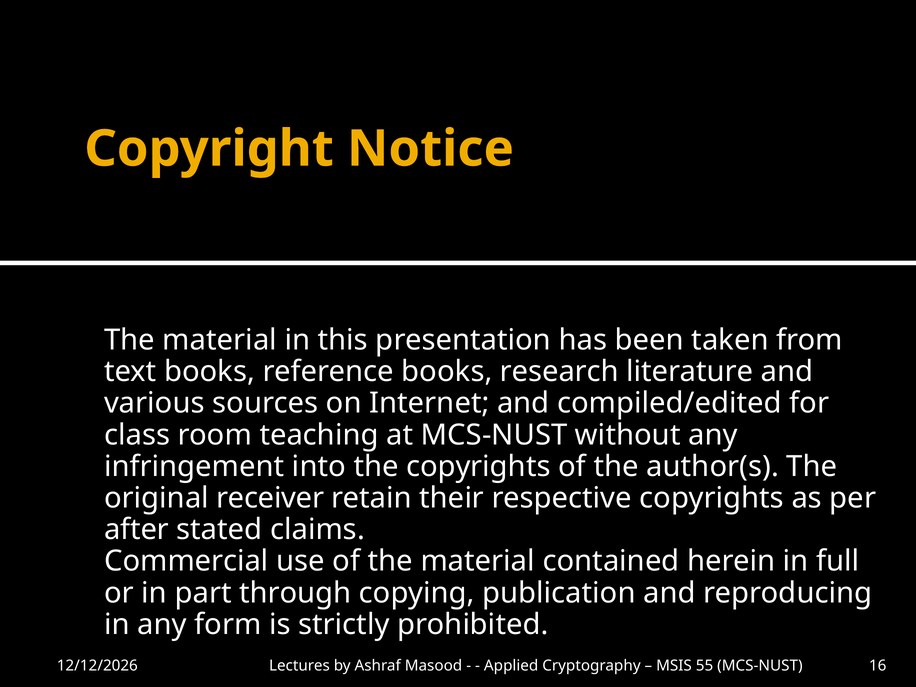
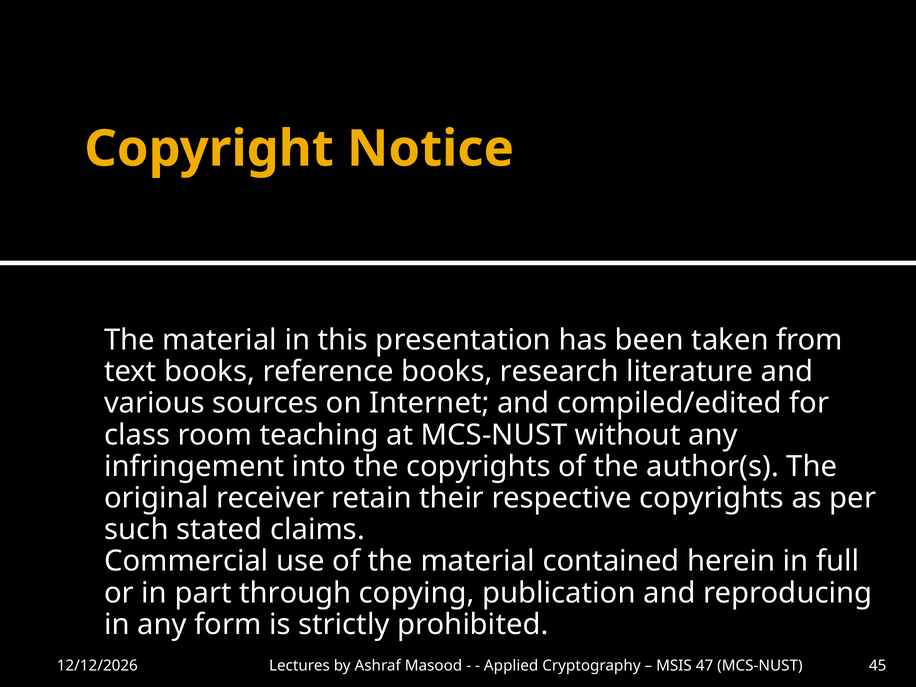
after: after -> such (136, 530)
55: 55 -> 47 (705, 666)
16: 16 -> 45 (878, 666)
